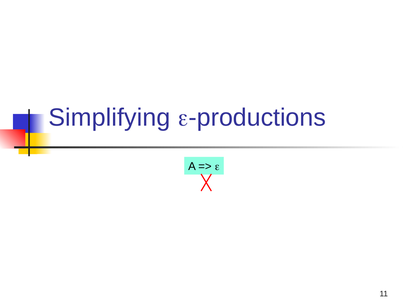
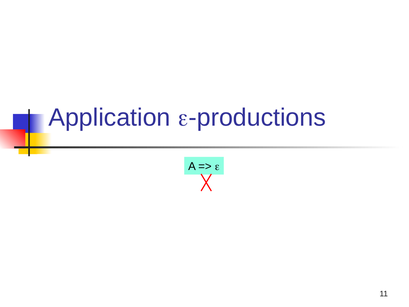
Simplifying: Simplifying -> Application (109, 118)
